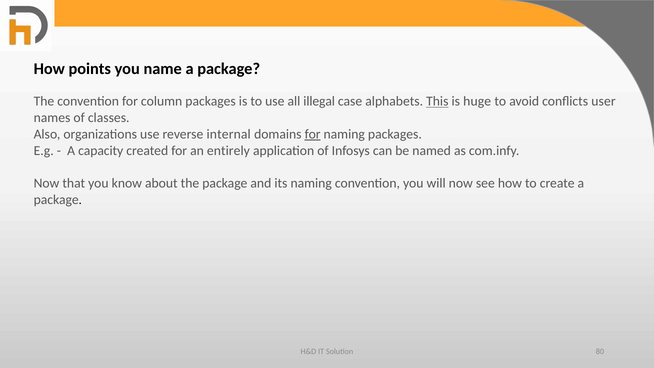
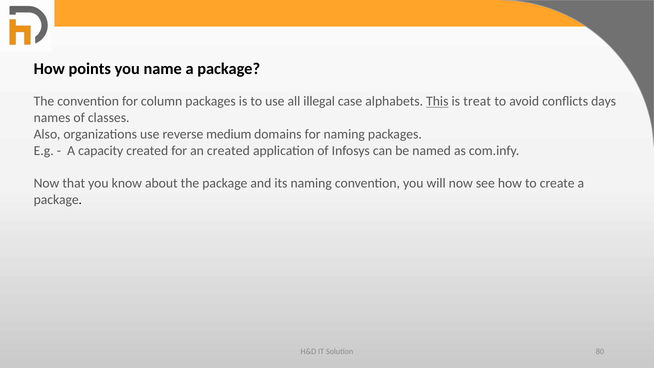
huge: huge -> treat (477, 101)
user: user -> days (604, 101)
internal: internal -> medium (229, 134)
for underline: present -> none (313, 134)
an entirely: entirely -> created (228, 150)
